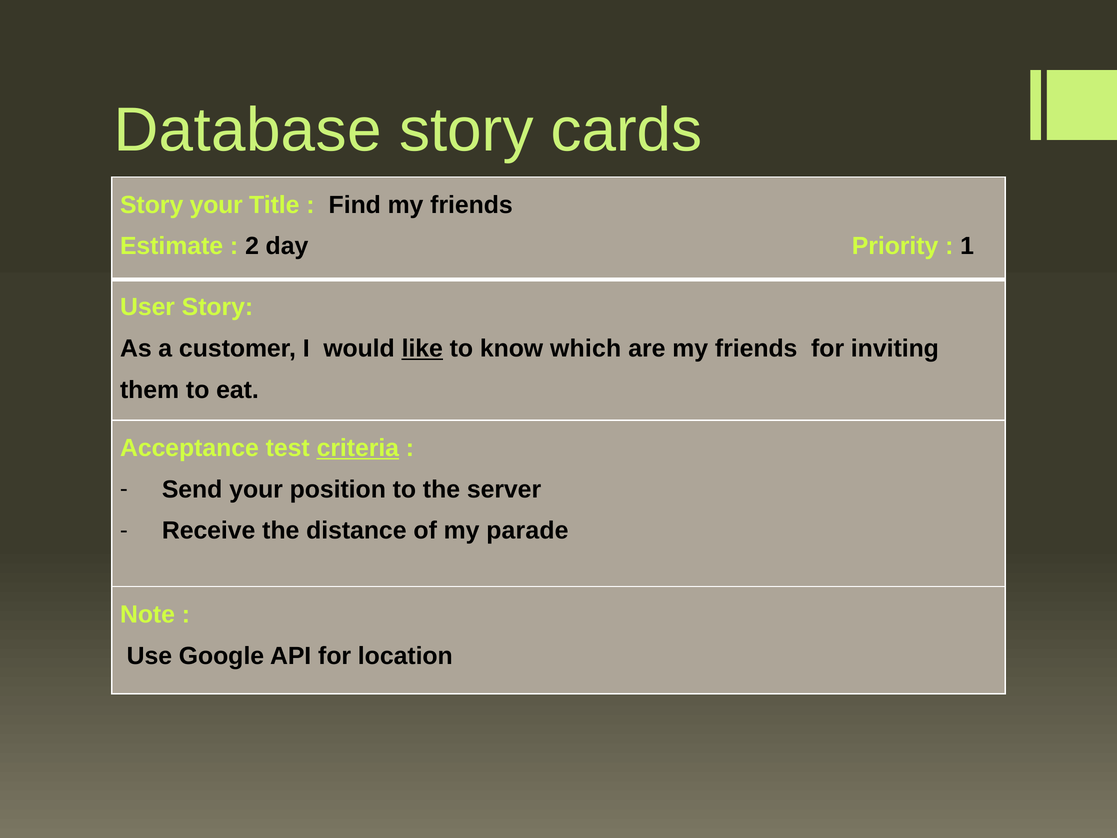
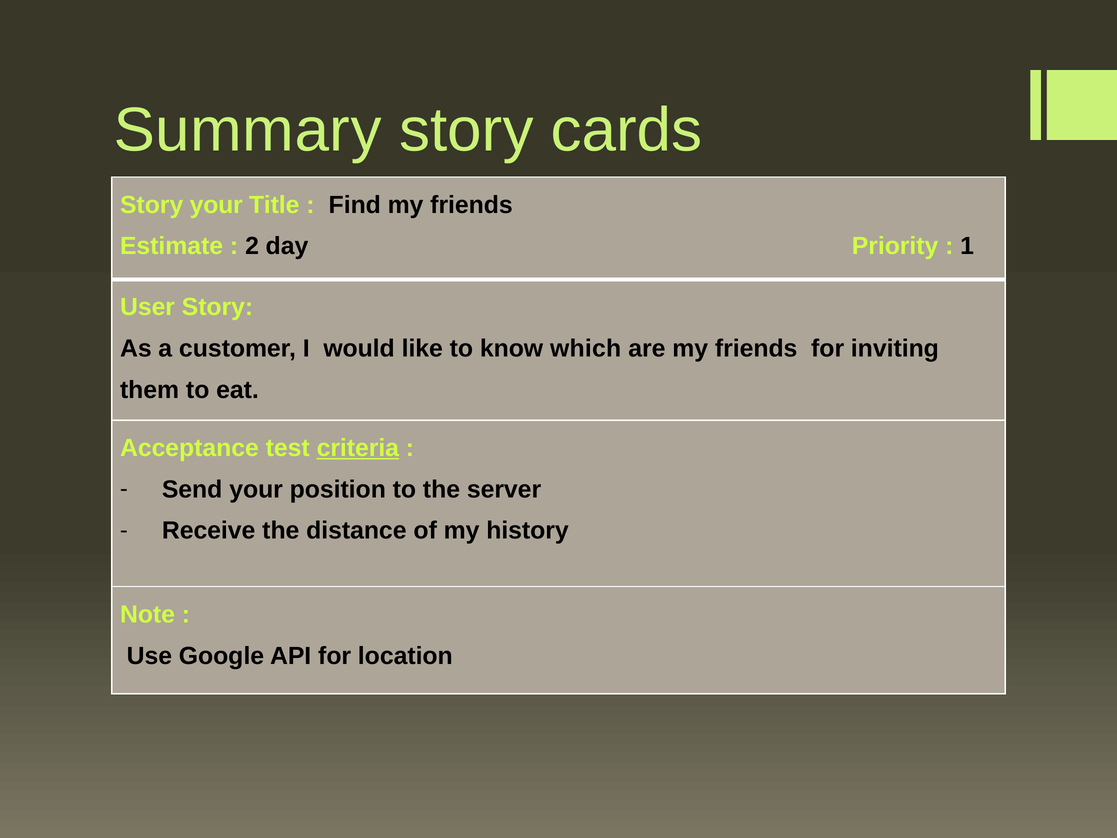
Database: Database -> Summary (248, 130)
like underline: present -> none (422, 349)
parade: parade -> history (527, 531)
